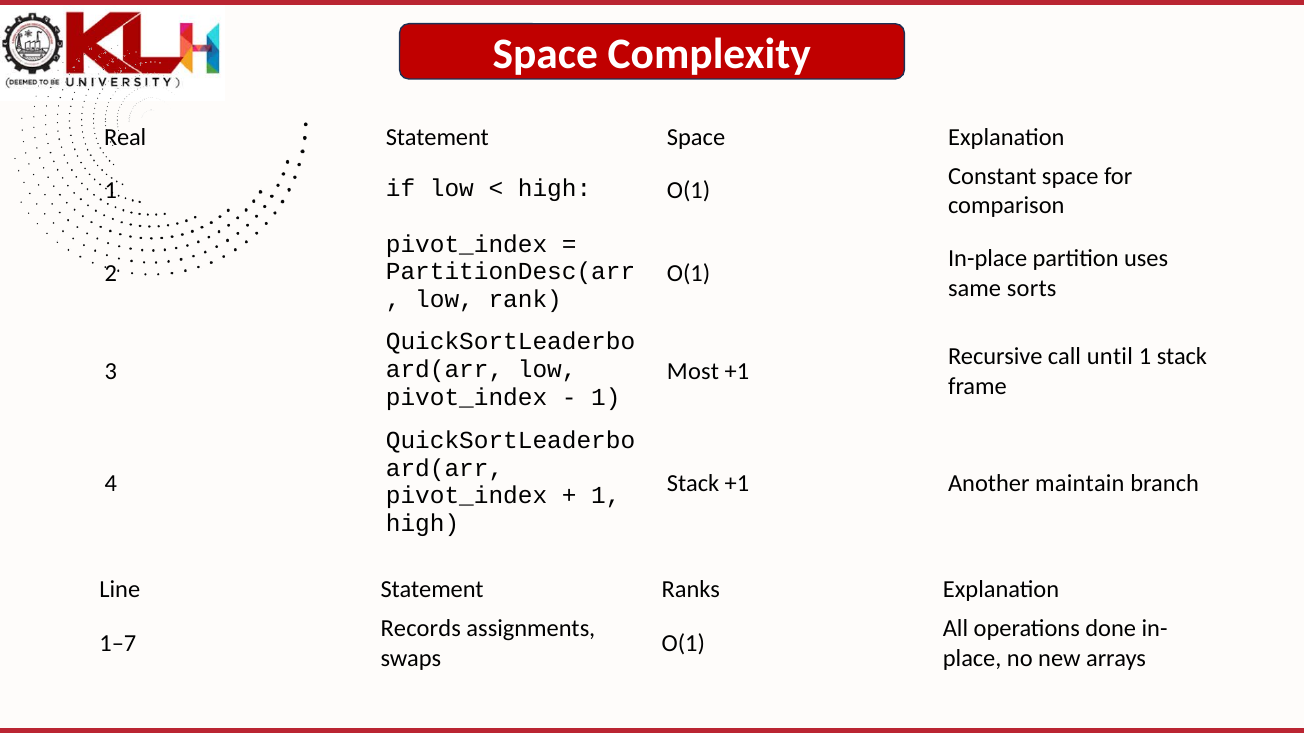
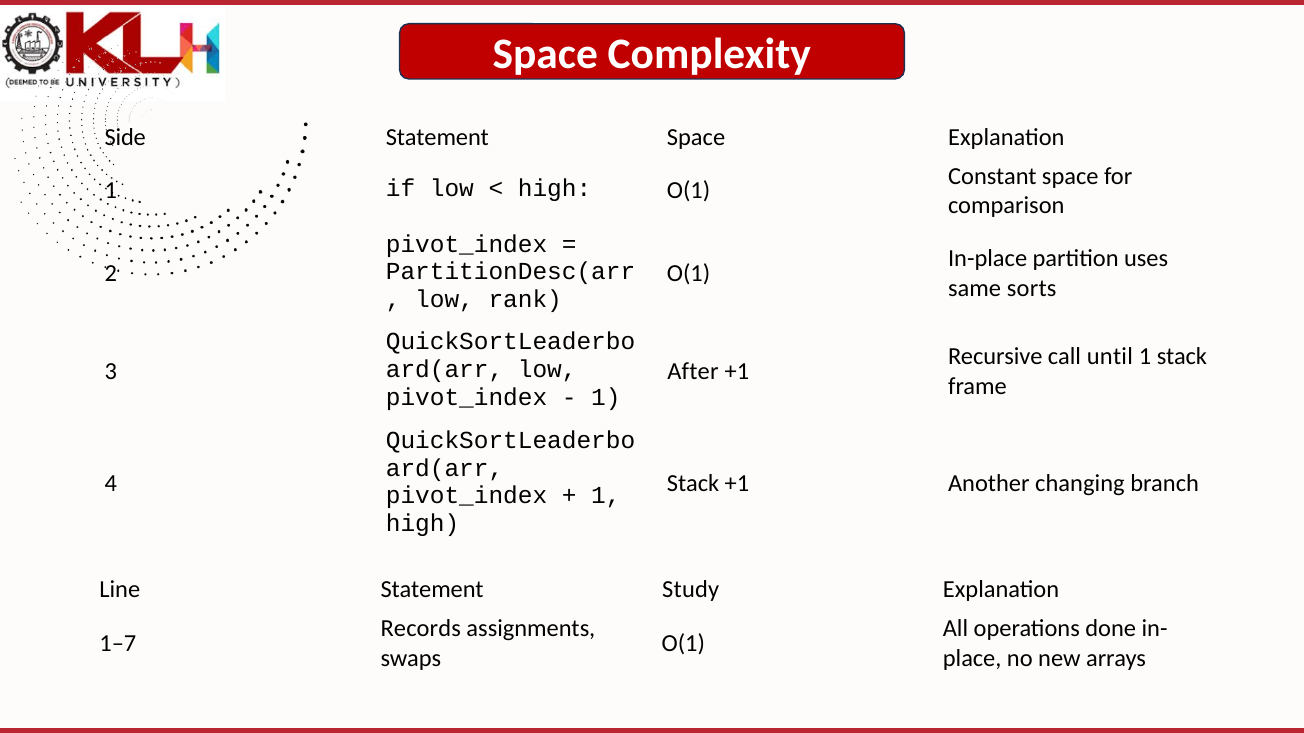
Real: Real -> Side (125, 137)
Most: Most -> After (693, 372)
maintain: maintain -> changing (1080, 484)
Ranks: Ranks -> Study (691, 590)
